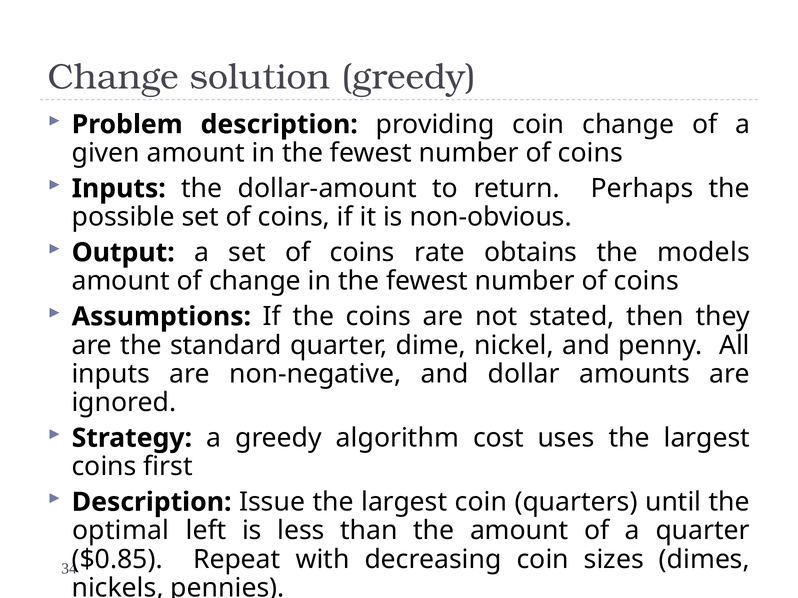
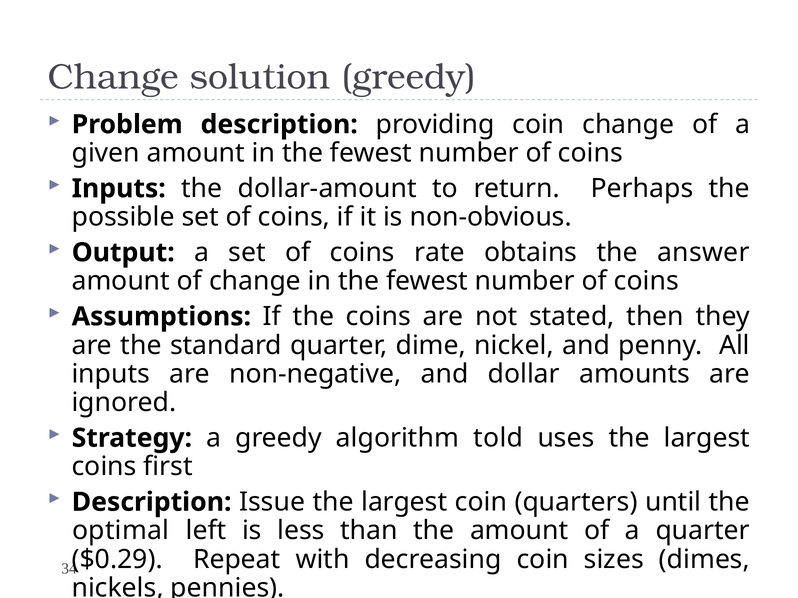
models: models -> answer (703, 253)
cost: cost -> told (498, 438)
$0.85: $0.85 -> $0.29 (117, 560)
